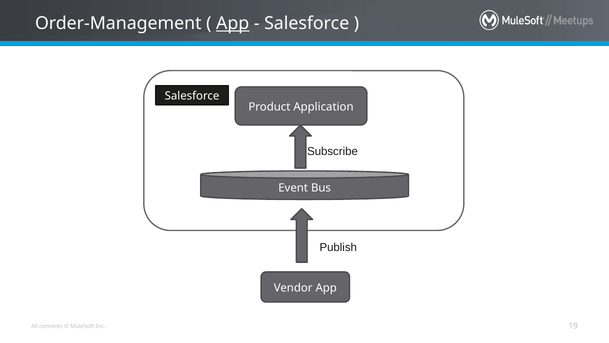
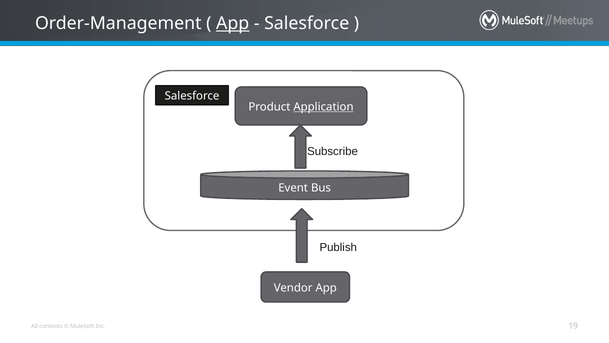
Application underline: none -> present (323, 107)
